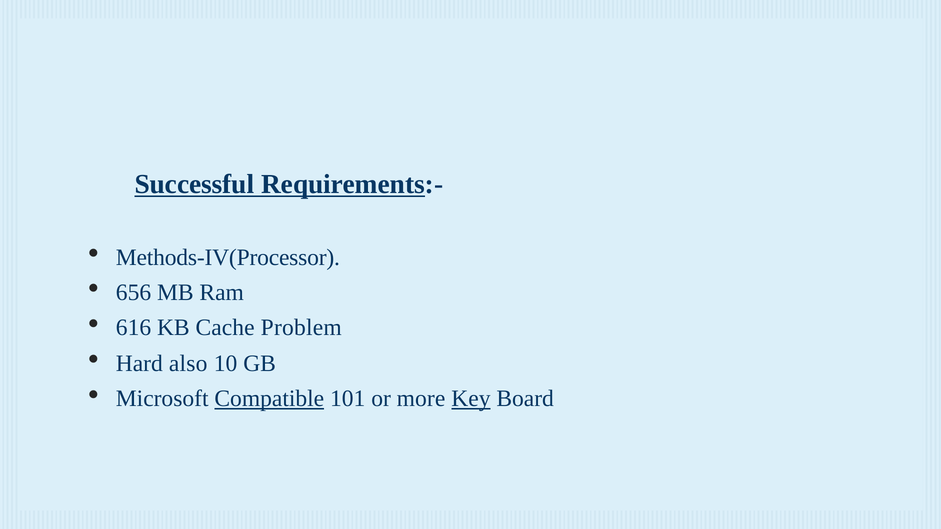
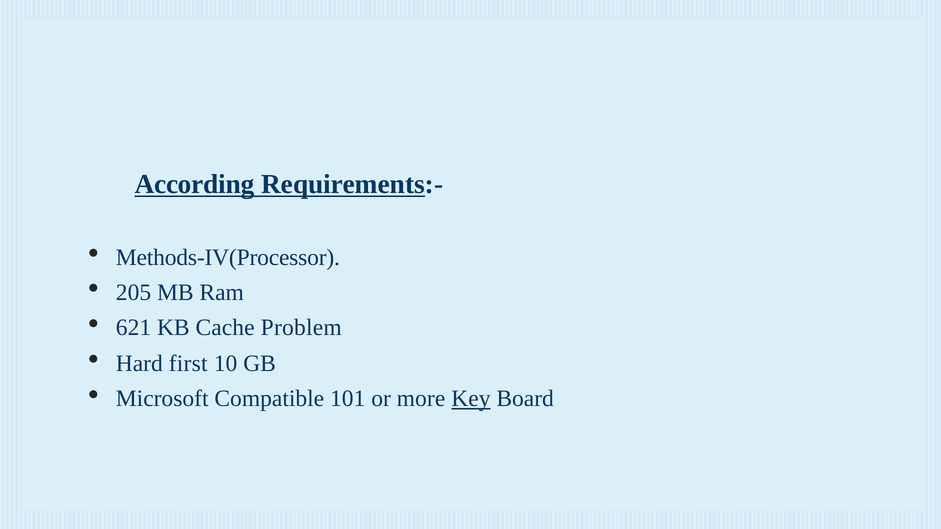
Successful: Successful -> According (194, 184)
656: 656 -> 205 (134, 293)
616: 616 -> 621 (134, 328)
also: also -> first (188, 364)
Compatible underline: present -> none (269, 399)
